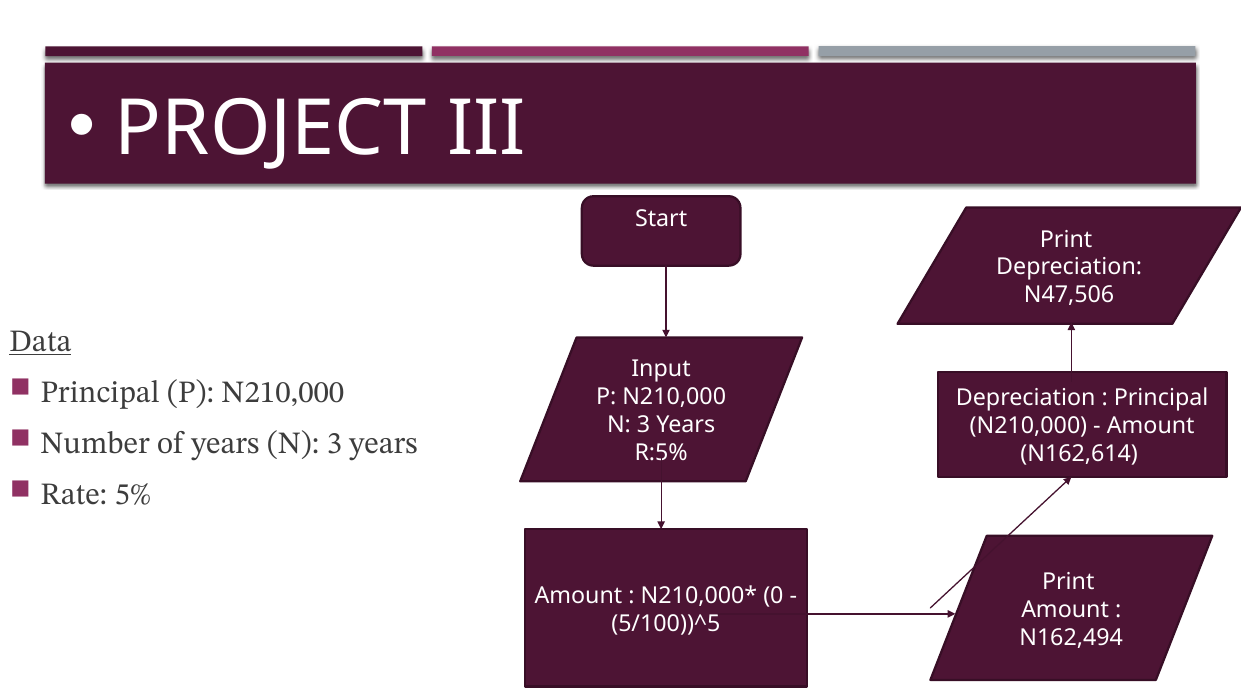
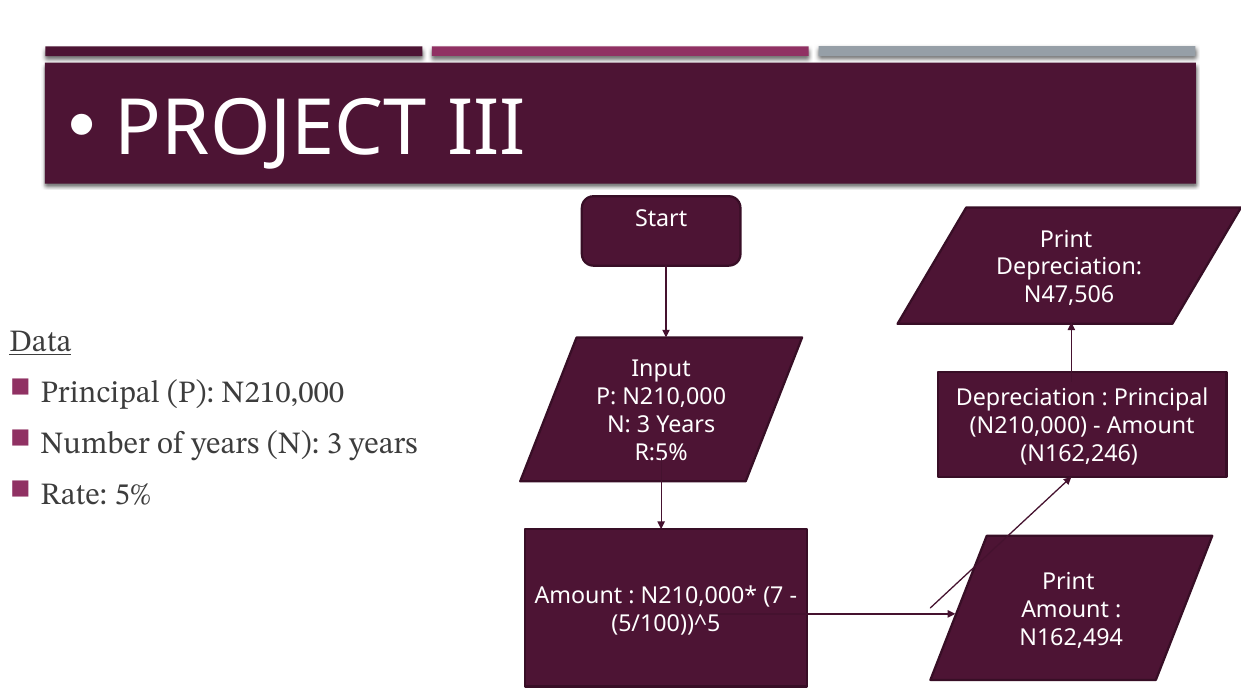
N162,614: N162,614 -> N162,246 (1079, 454)
0: 0 -> 7 (773, 596)
